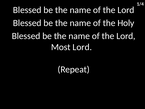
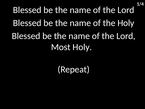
Most Lord: Lord -> Holy (82, 47)
